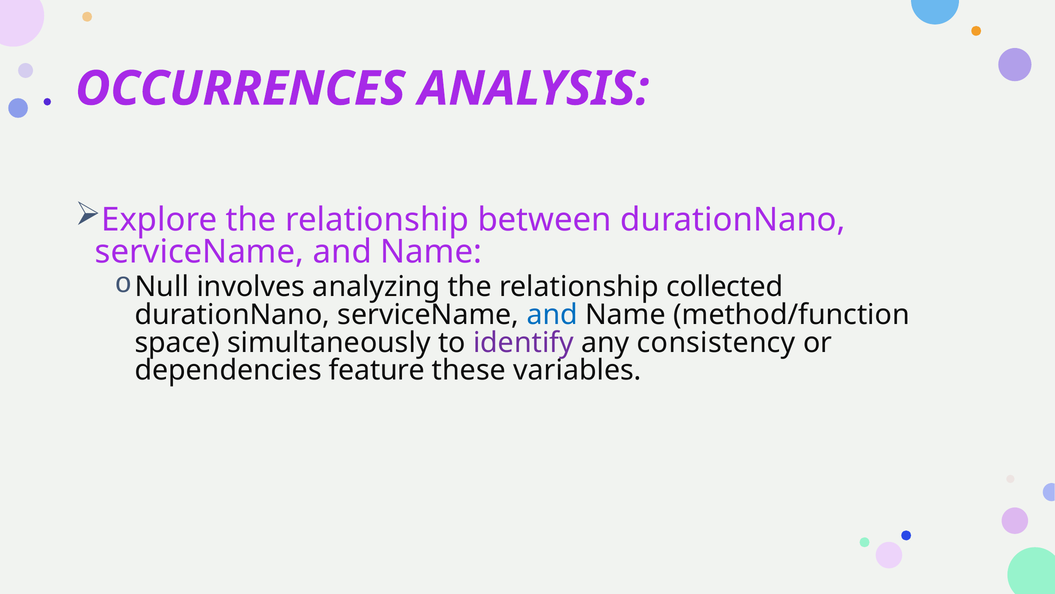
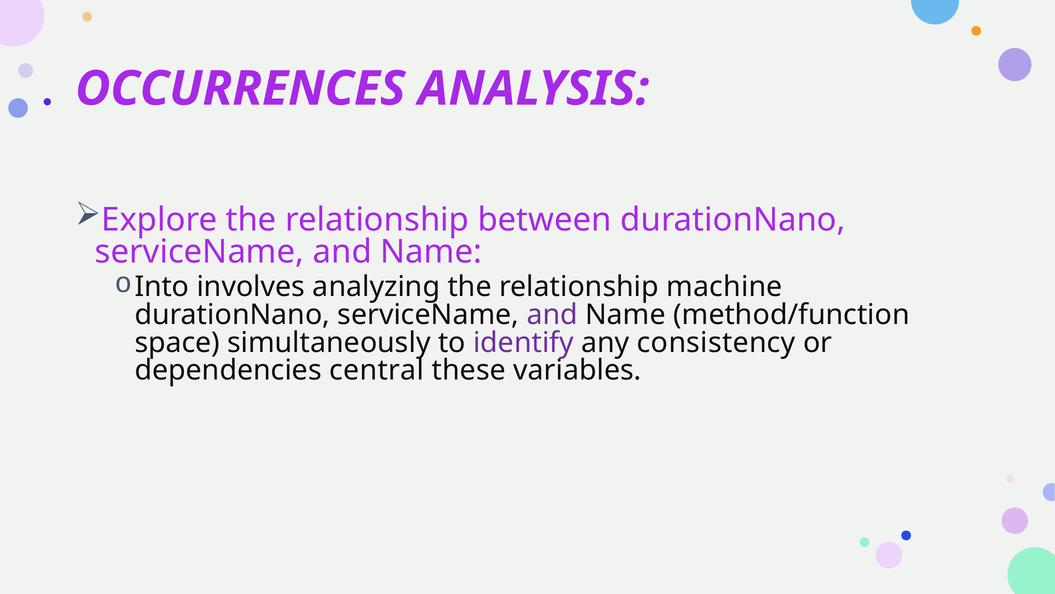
Null: Null -> Into (162, 287)
collected: collected -> machine (724, 287)
and colour: blue -> purple (552, 314)
feature: feature -> central (377, 370)
